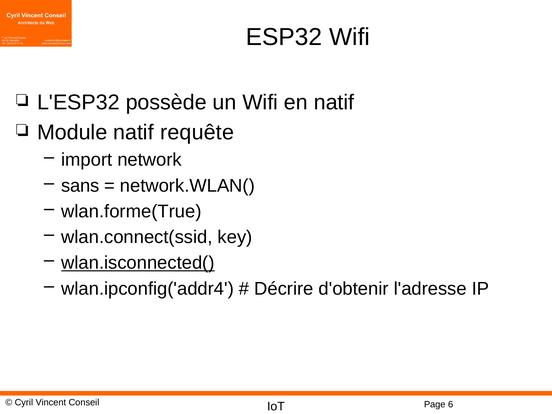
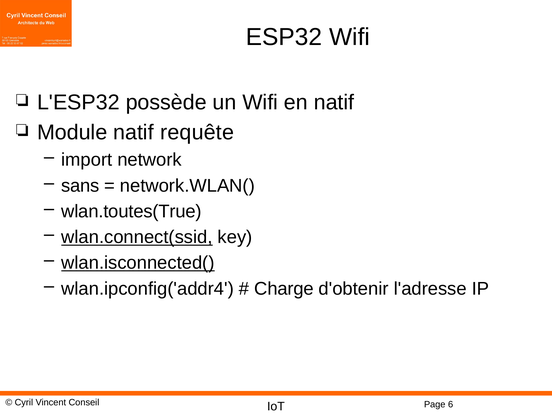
wlan.forme(True: wlan.forme(True -> wlan.toutes(True (131, 211)
wlan.connect(ssid underline: none -> present (137, 237)
Décrire: Décrire -> Charge (284, 289)
